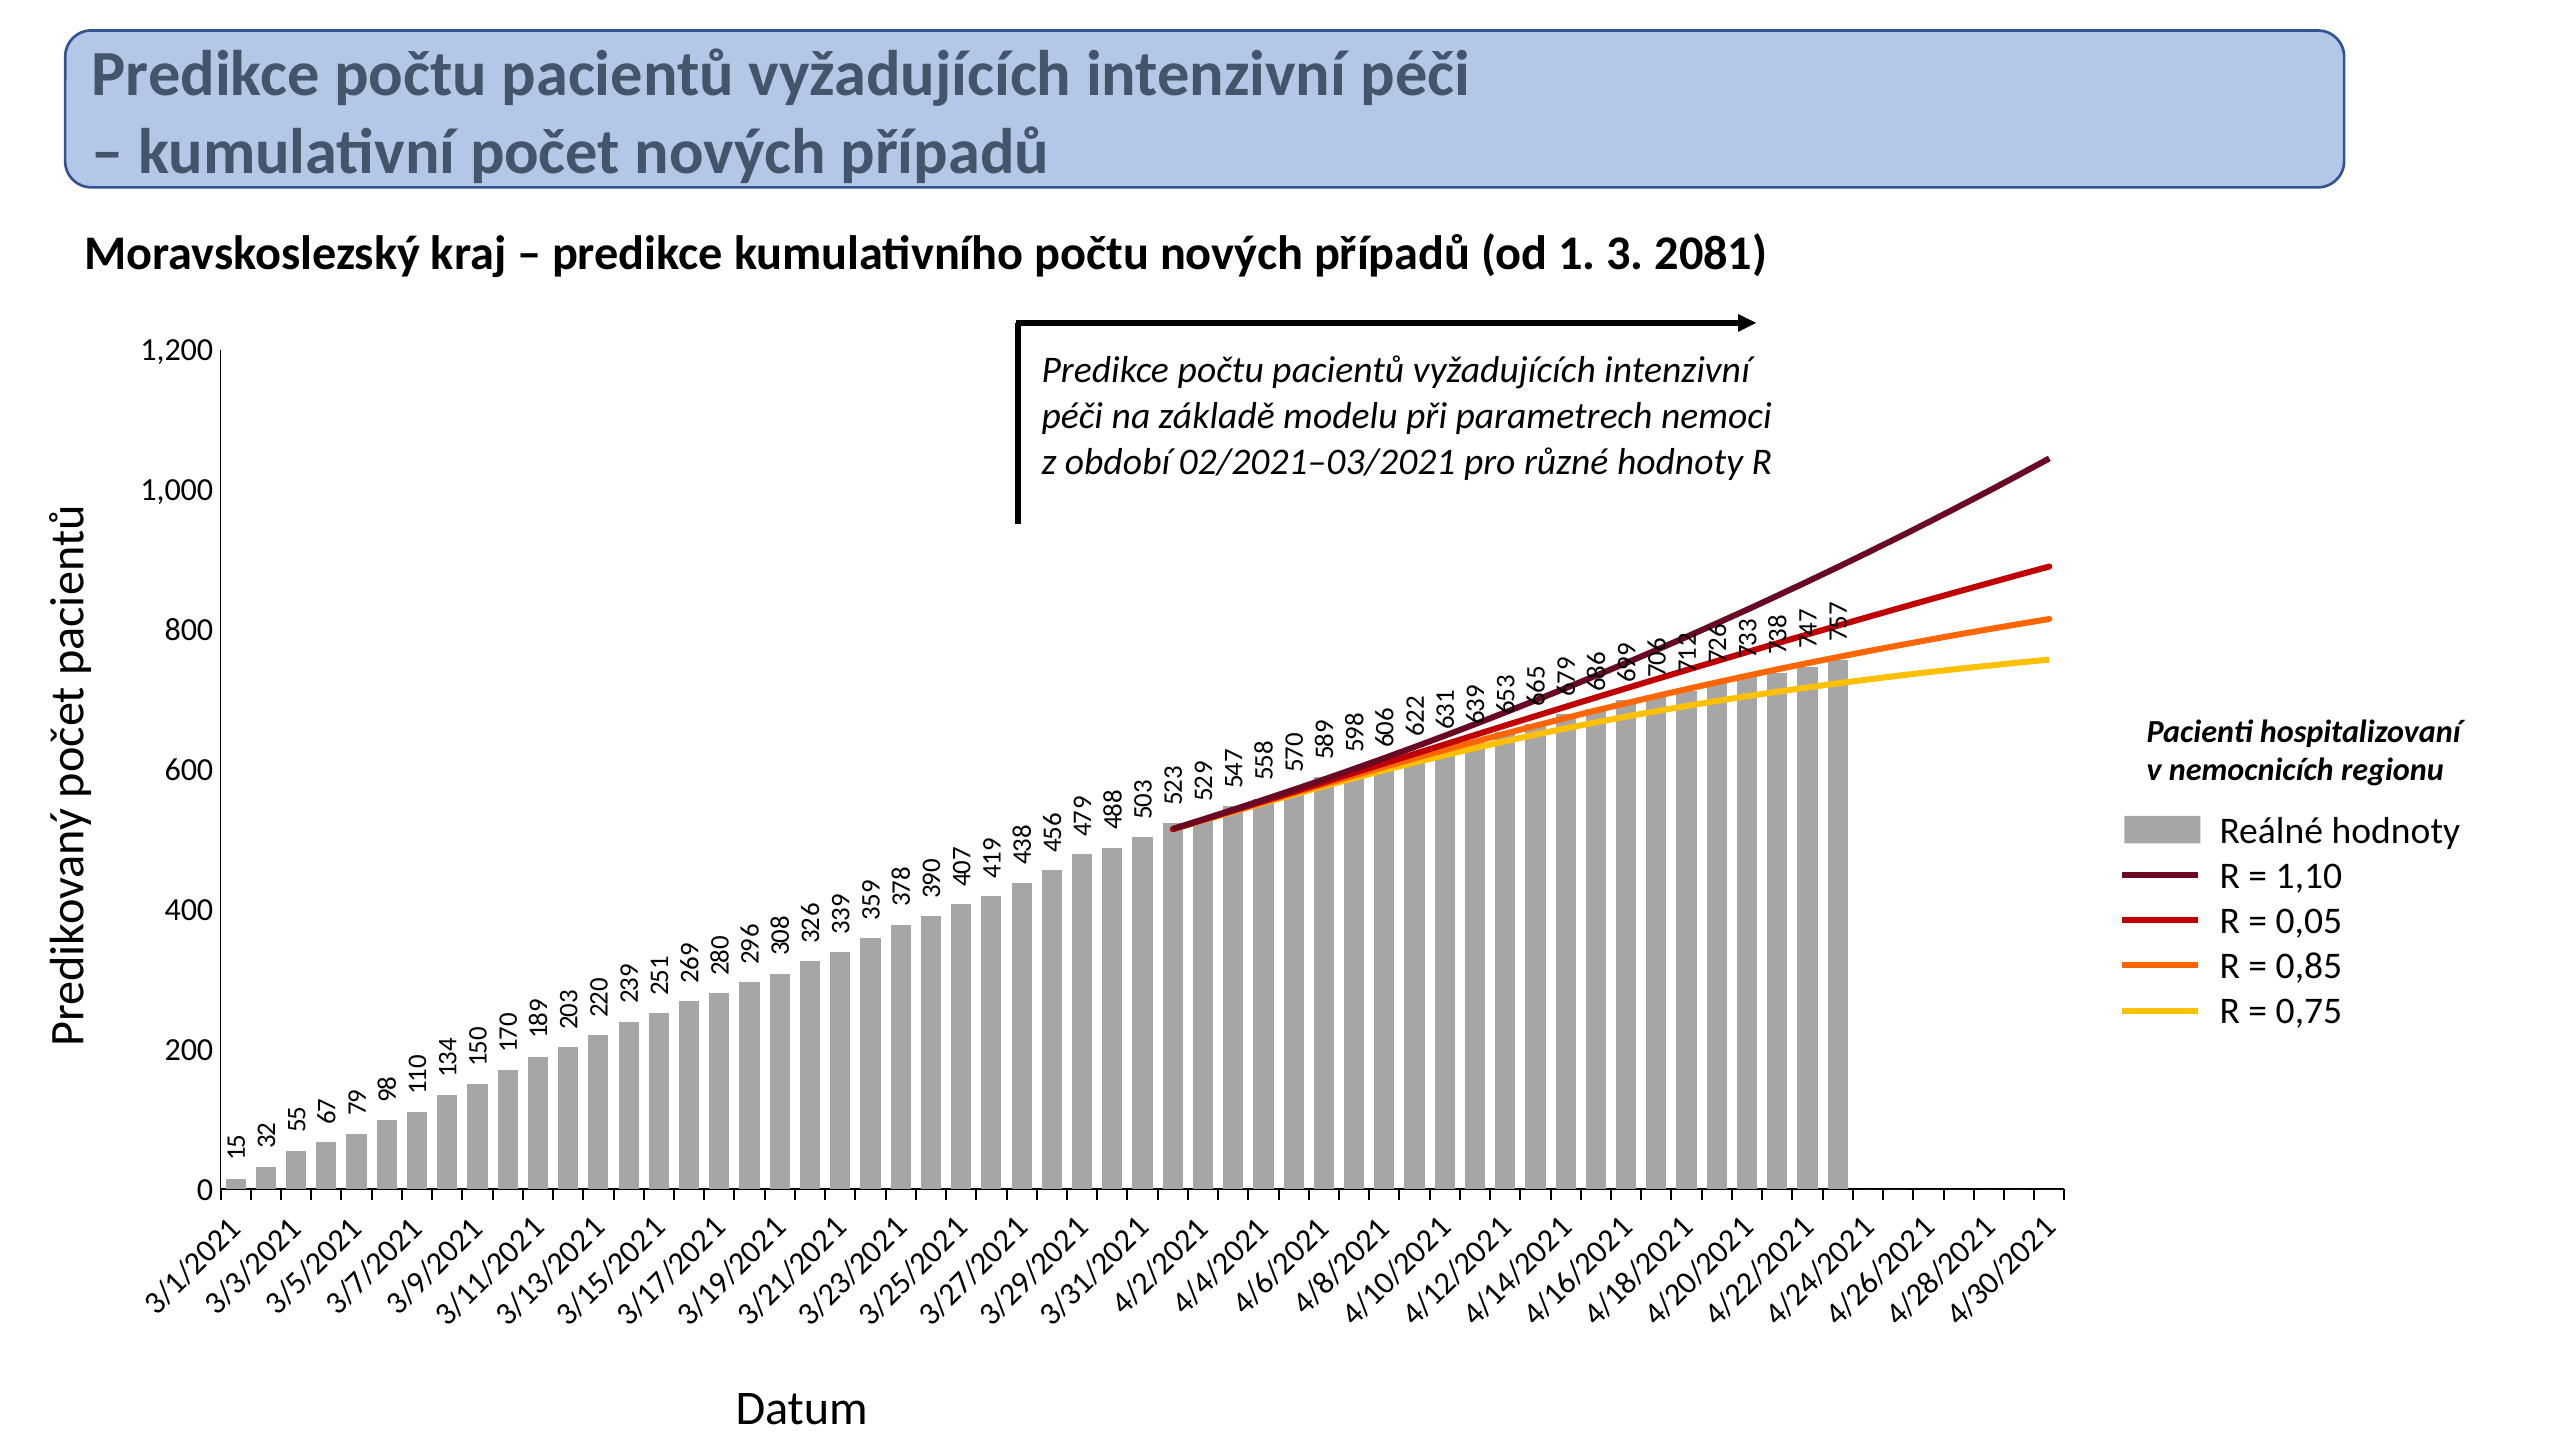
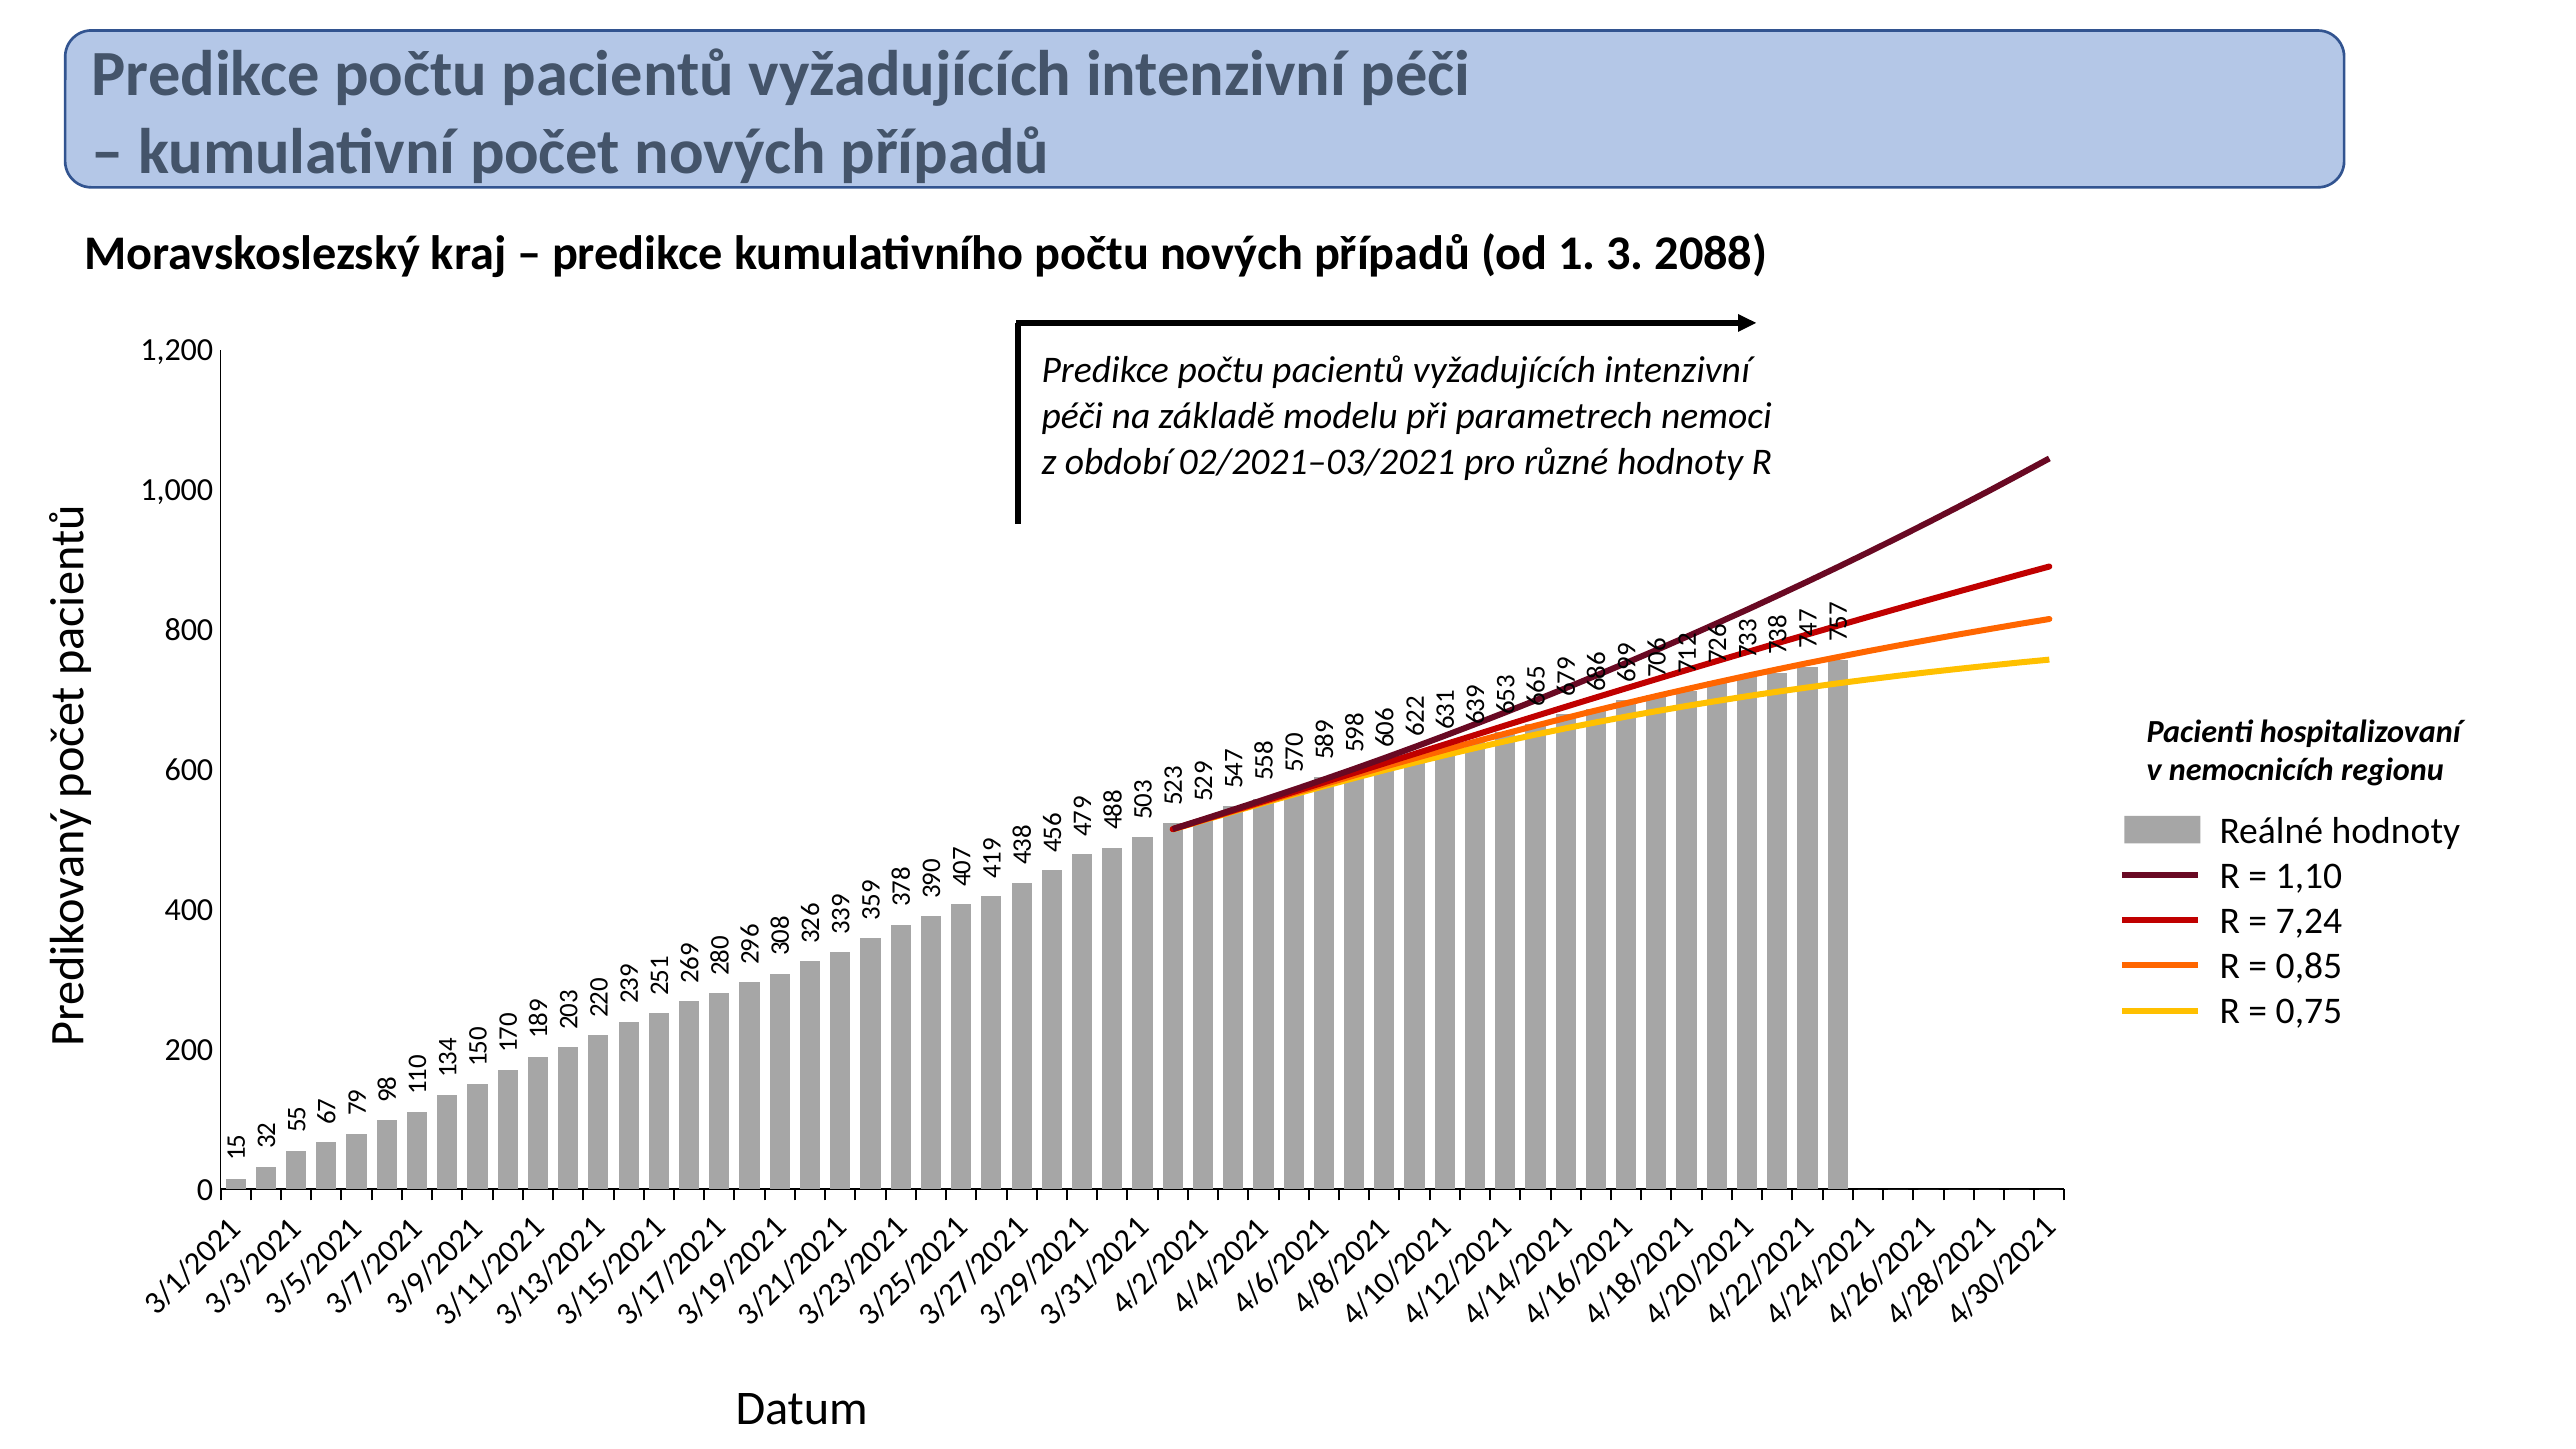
2081: 2081 -> 2088 (1711, 254)
0,05: 0,05 -> 7,24 (2309, 921)
